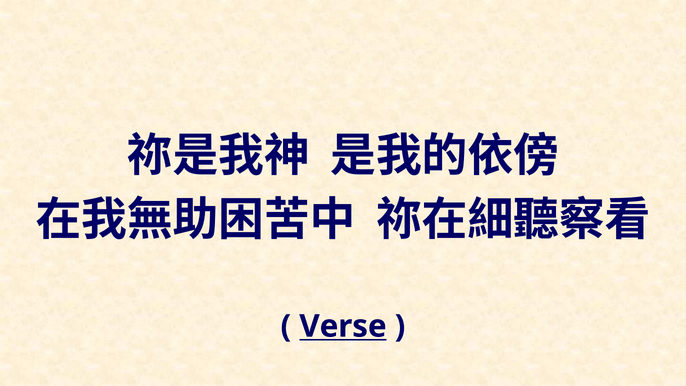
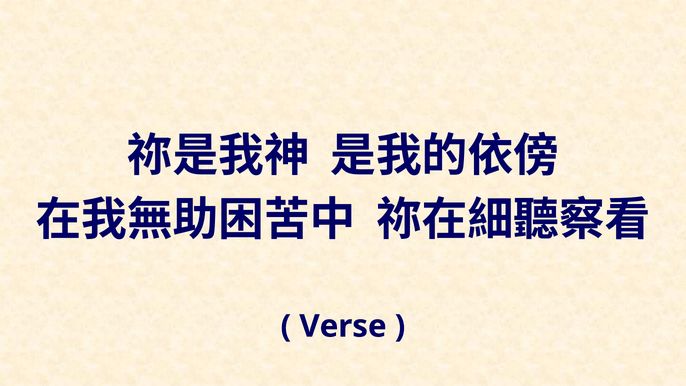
Verse underline: present -> none (343, 326)
